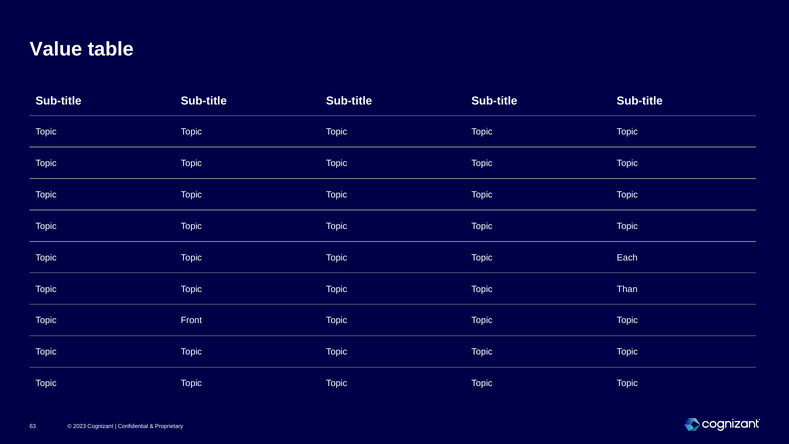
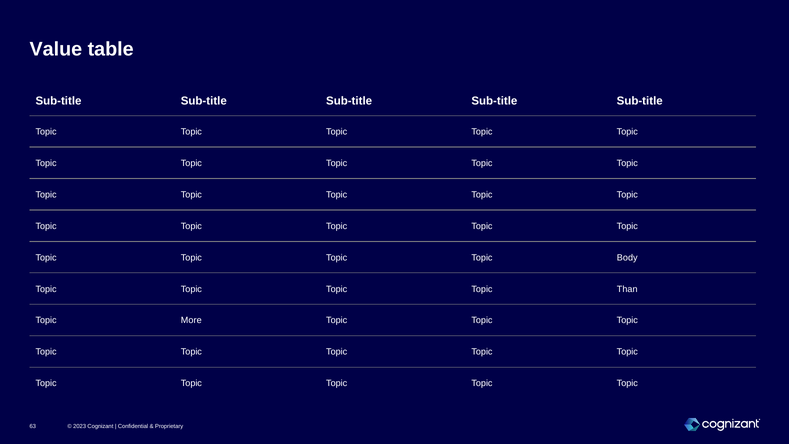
Each: Each -> Body (627, 257)
Front: Front -> More (191, 320)
